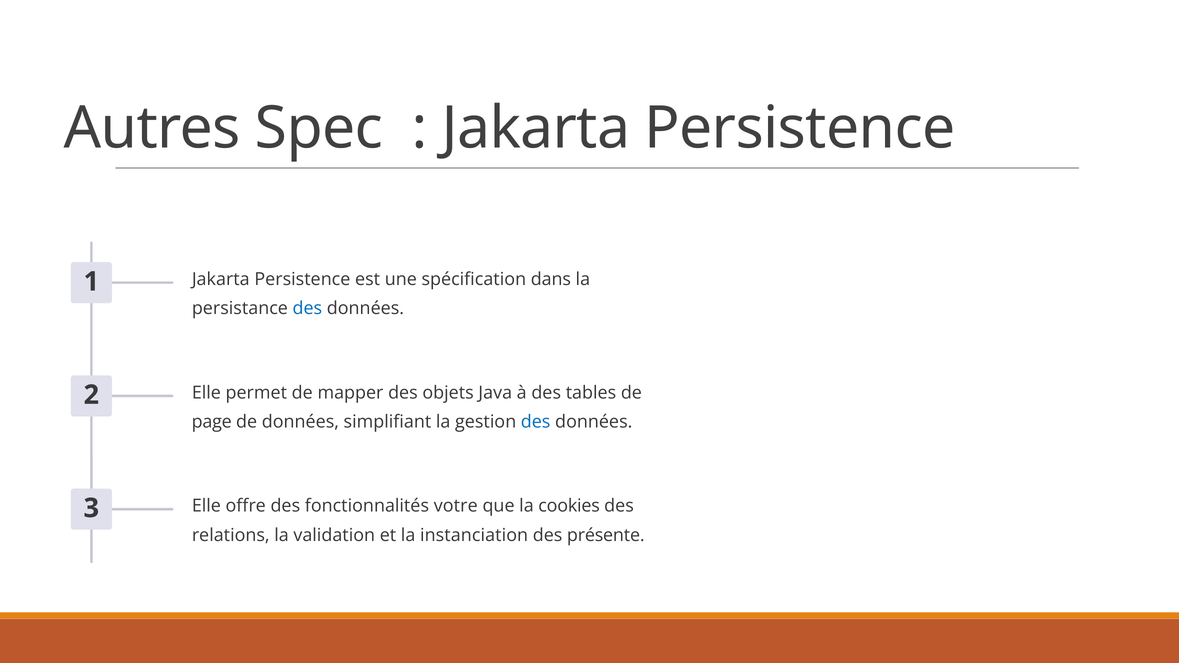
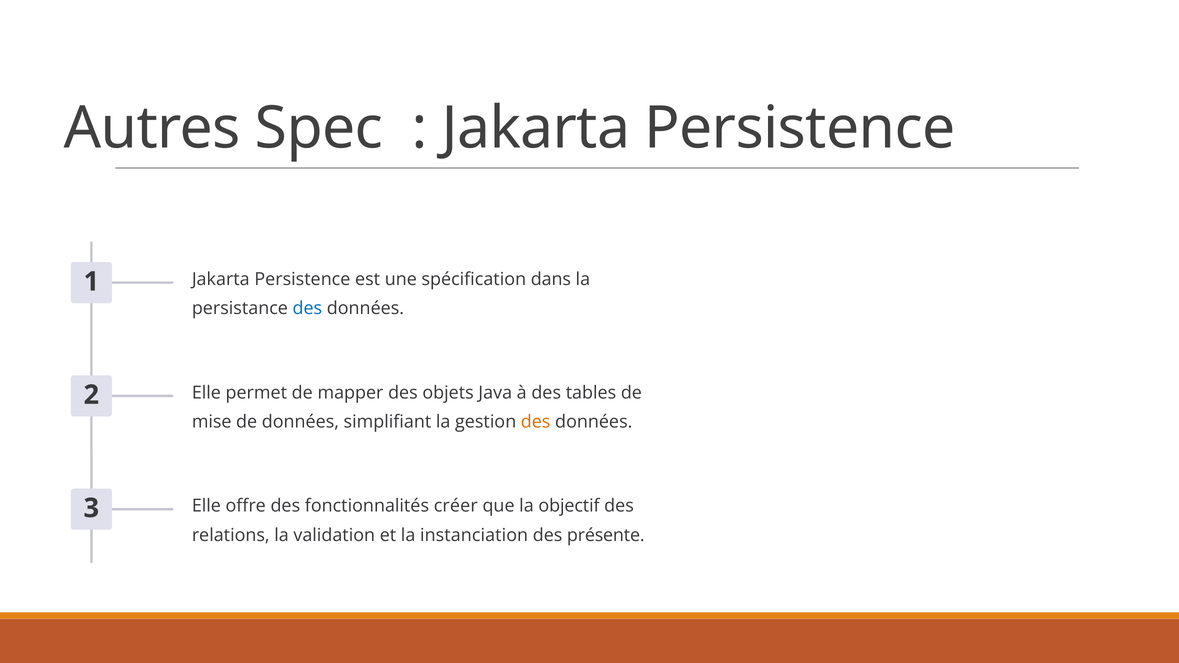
page: page -> mise (212, 422)
des colour: blue -> orange (536, 422)
votre: votre -> créer (456, 506)
cookies: cookies -> objectif (569, 506)
